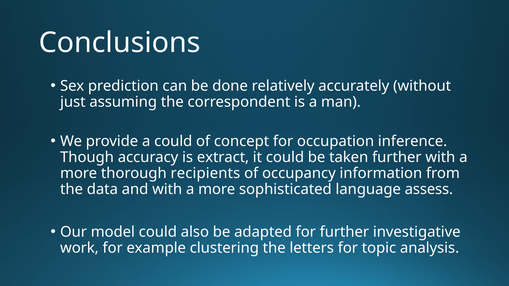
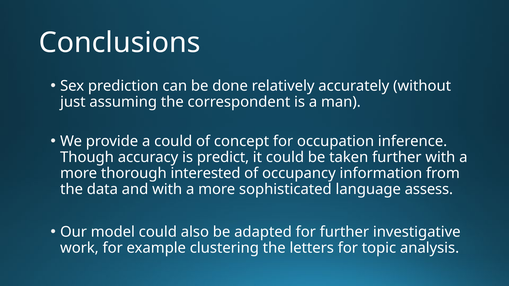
extract: extract -> predict (223, 157)
recipients: recipients -> interested (205, 173)
